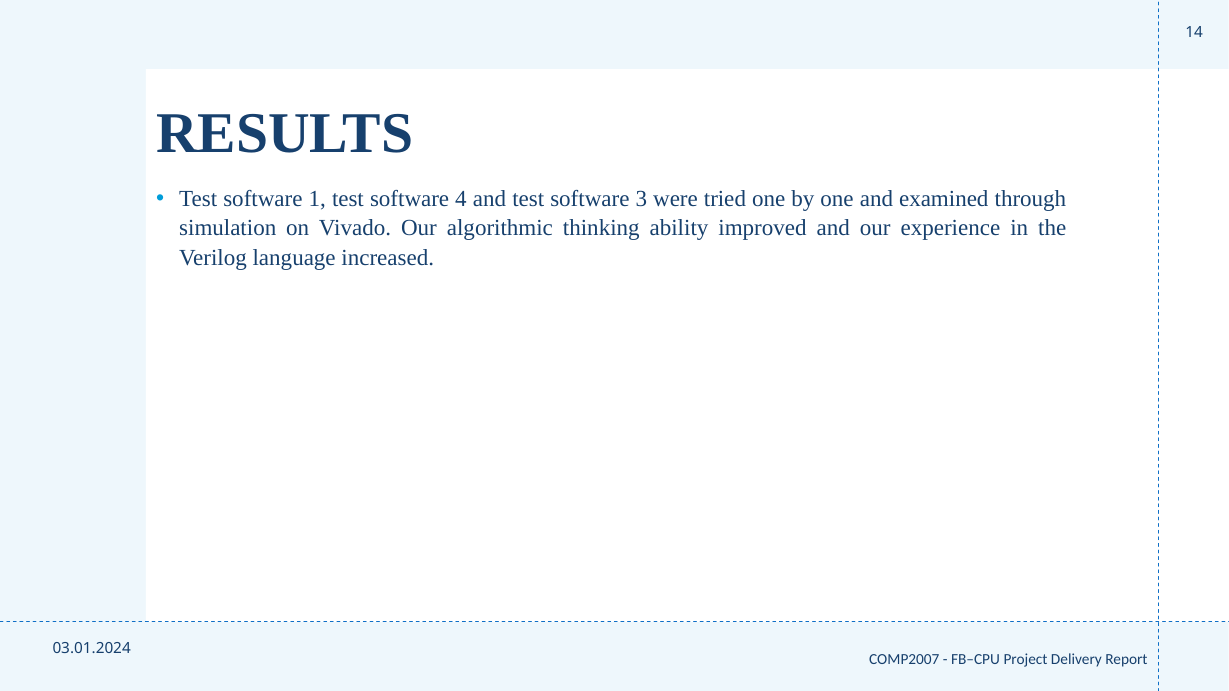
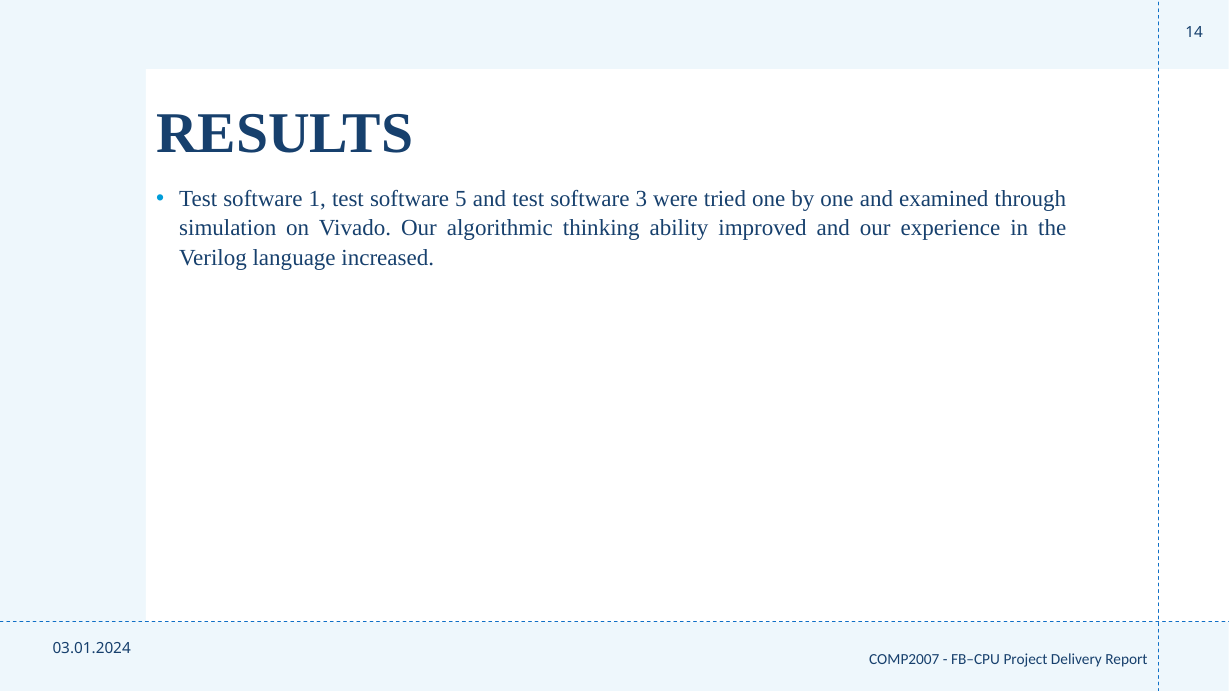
4: 4 -> 5 (461, 199)
